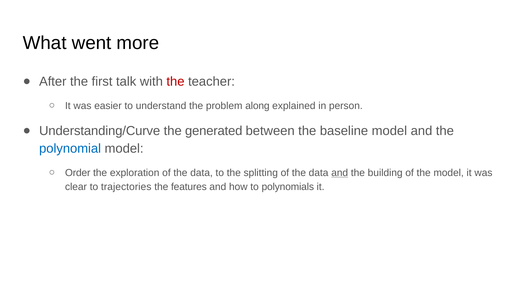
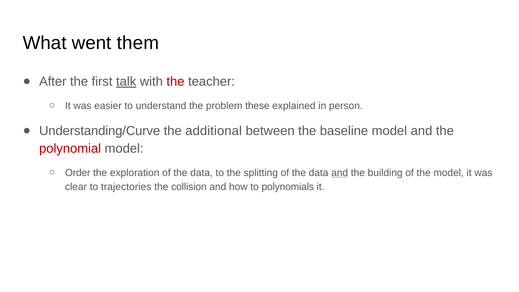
more: more -> them (138, 43)
talk underline: none -> present (126, 82)
along: along -> these (257, 106)
generated: generated -> additional (214, 131)
polynomial colour: blue -> red (70, 149)
features: features -> collision (189, 187)
